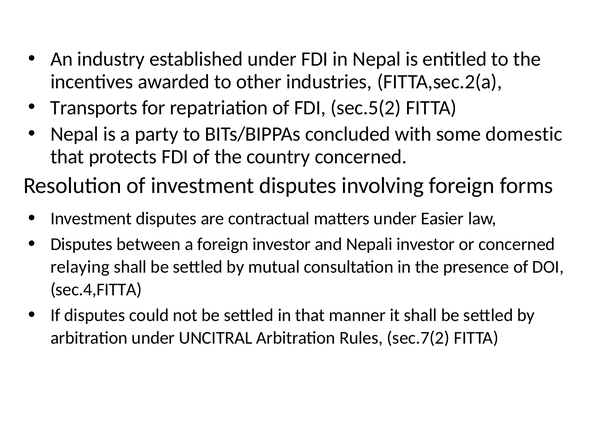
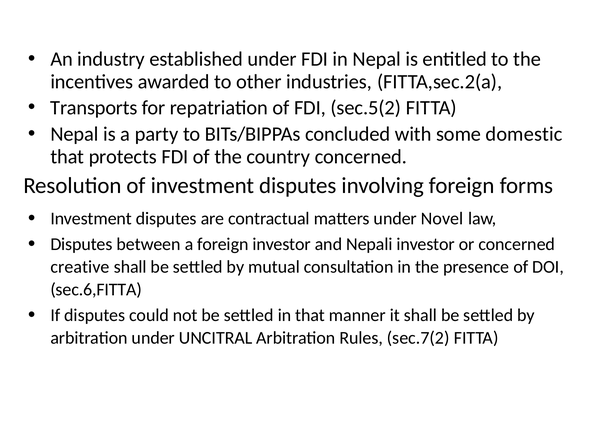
Easier: Easier -> Novel (442, 219)
relaying: relaying -> creative (80, 267)
sec.4,FITTA: sec.4,FITTA -> sec.6,FITTA (96, 290)
